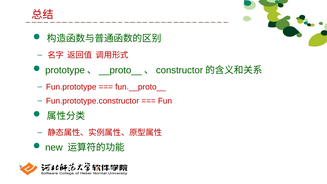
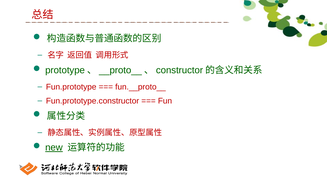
new underline: none -> present (54, 147)
